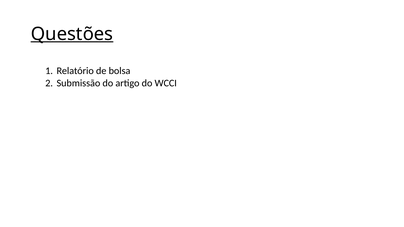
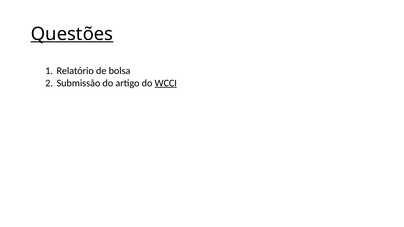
WCCI underline: none -> present (166, 83)
